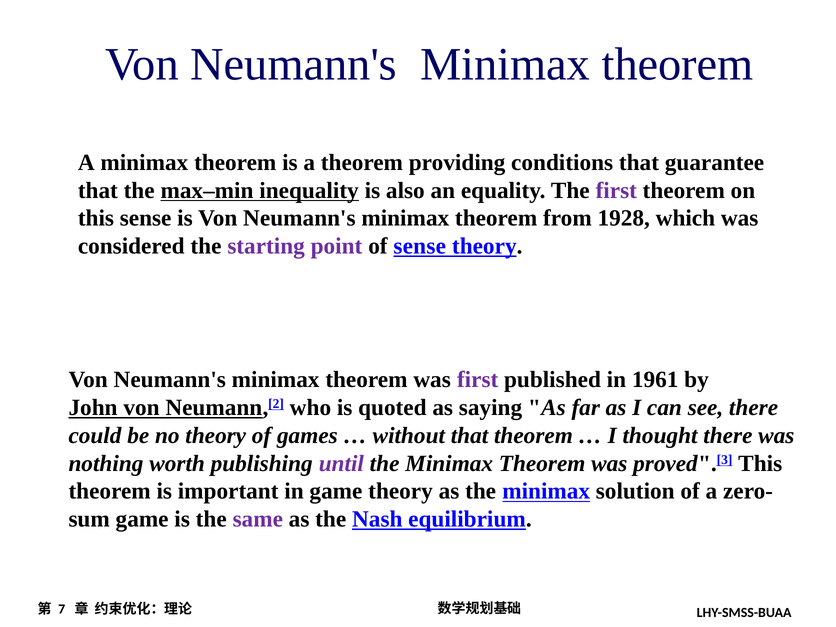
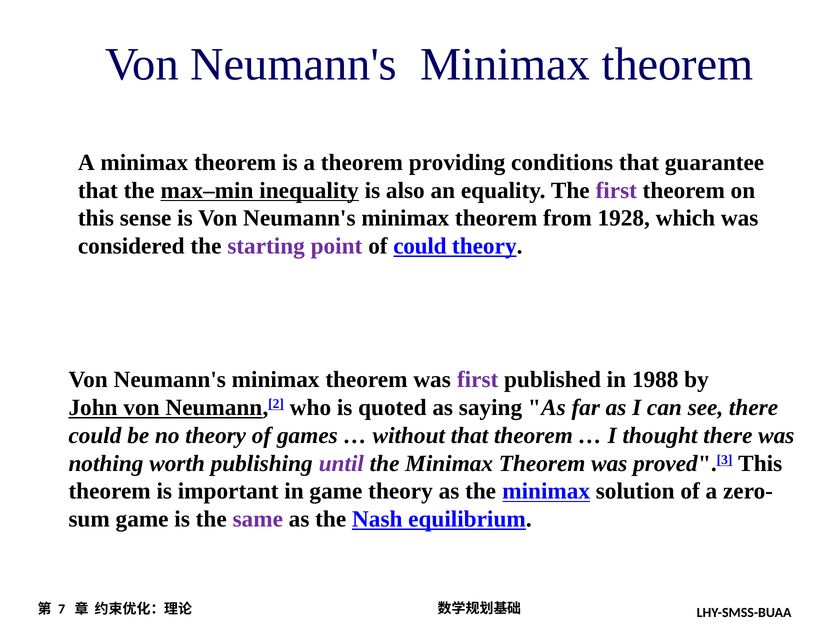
of sense: sense -> could (420, 246)
1961: 1961 -> 1988 (655, 380)
